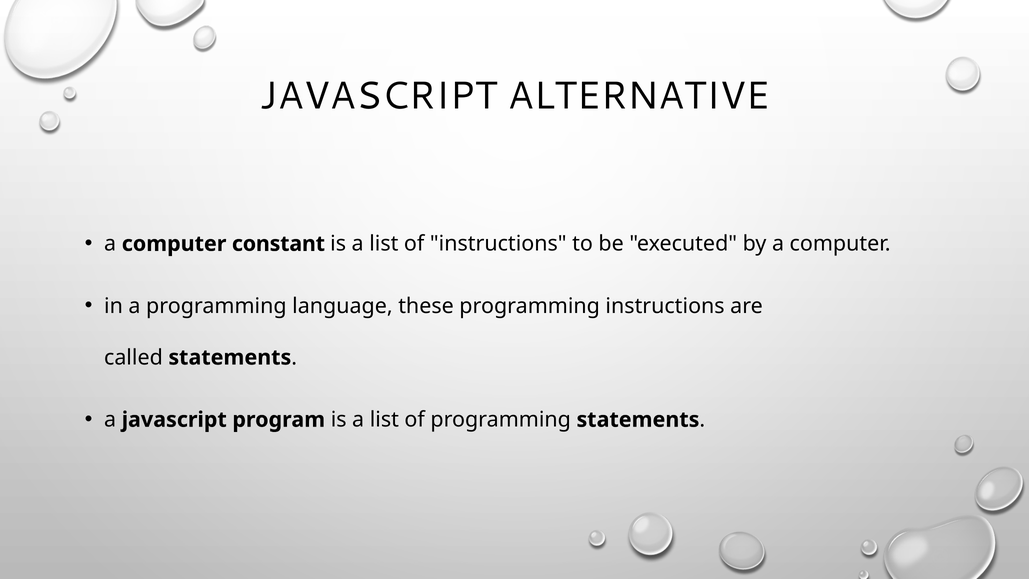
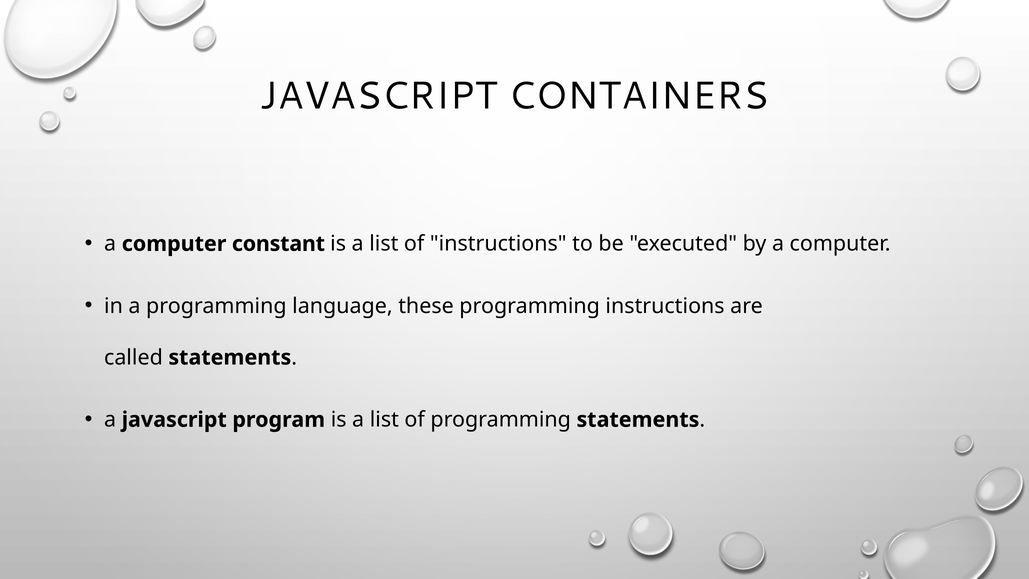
ALTERNATIVE: ALTERNATIVE -> CONTAINERS (639, 96)
